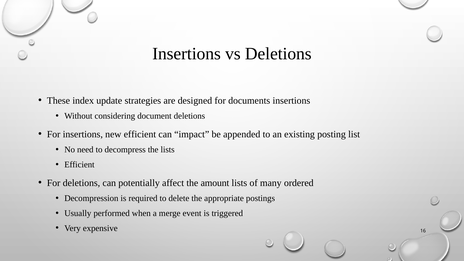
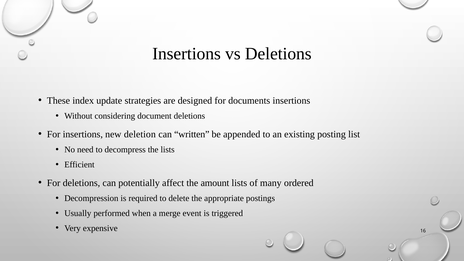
new efficient: efficient -> deletion (140, 134)
impact: impact -> written (192, 134)
